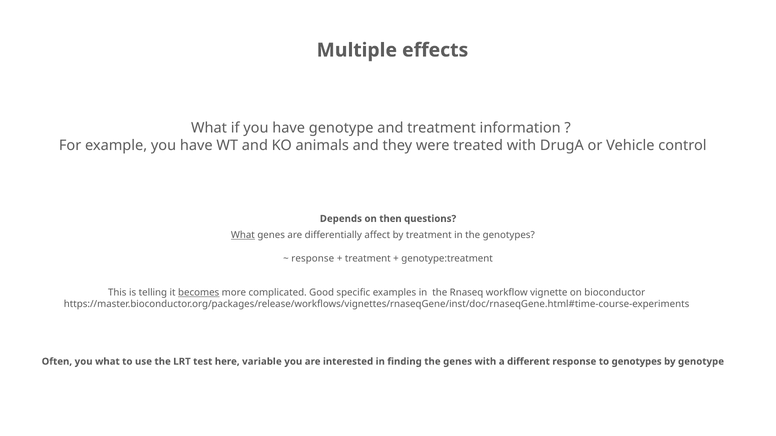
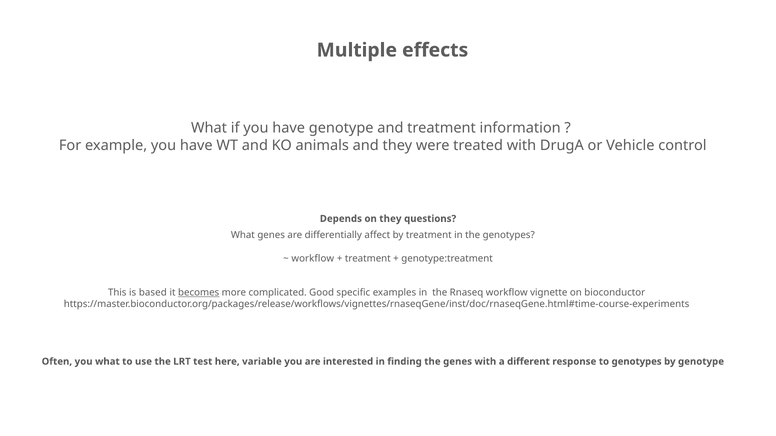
on then: then -> they (390, 219)
What underline: present -> none (243, 235)
response: response -> workflow (313, 259)
telling: telling -> based (153, 293)
